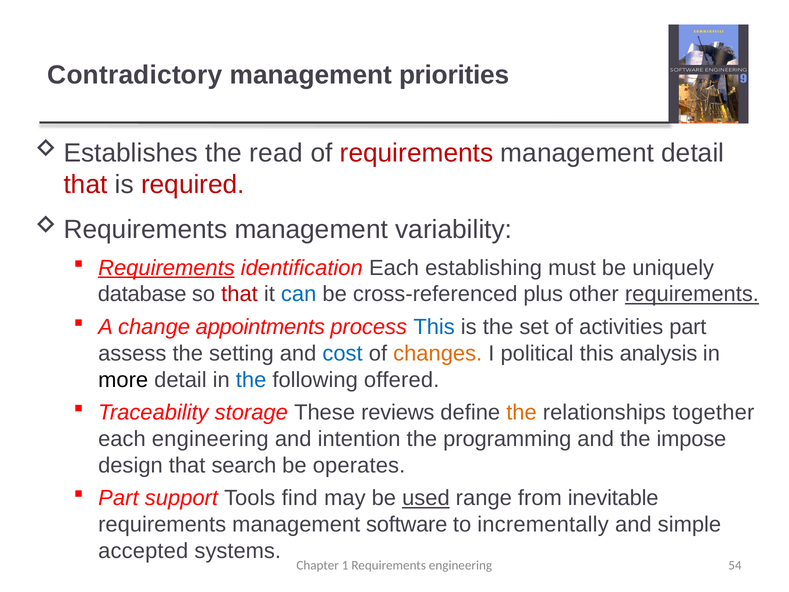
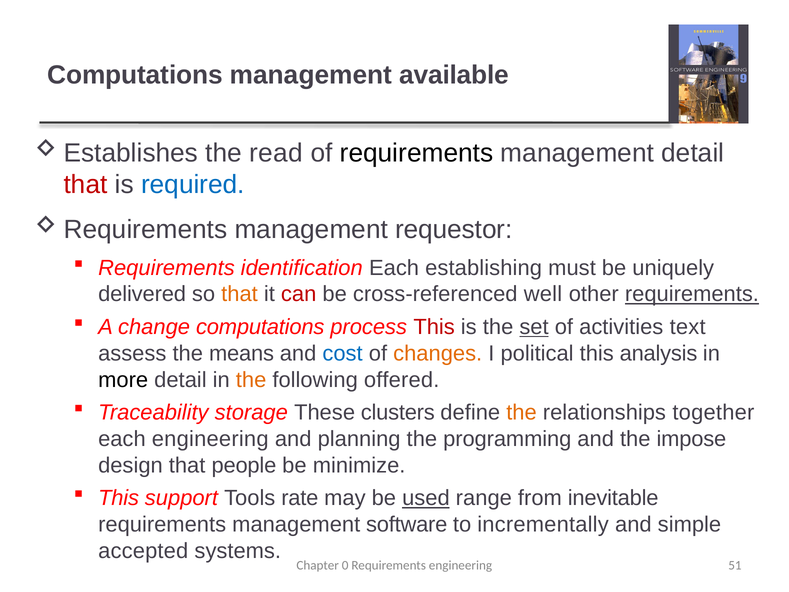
Contradictory: Contradictory -> Computations (135, 75)
priorities: priorities -> available (454, 75)
requirements colour: red -> black (417, 153)
required colour: red -> blue (193, 185)
variability: variability -> requestor (454, 229)
Requirements underline: present -> none (166, 268)
database: database -> delivered (142, 294)
that colour: red -> orange (240, 294)
can colour: blue -> red (299, 294)
plus: plus -> well (543, 294)
change appointments: appointments -> computations (260, 327)
This colour: blue -> red (434, 327)
set underline: none -> present (534, 327)
activities part: part -> text (688, 327)
setting: setting -> means (242, 353)
the colour: blue -> orange (251, 380)
reviews: reviews -> clusters (398, 413)
intention: intention -> planning (359, 439)
search: search -> people (244, 465)
operates: operates -> minimize (359, 465)
Part: Part -> This (119, 498)
find: find -> rate (300, 498)
1: 1 -> 0 (345, 565)
54: 54 -> 51 (735, 565)
